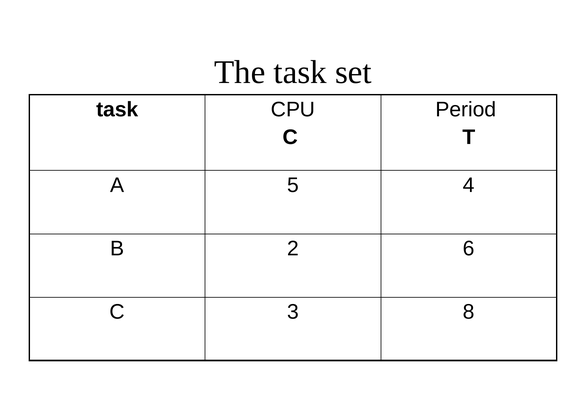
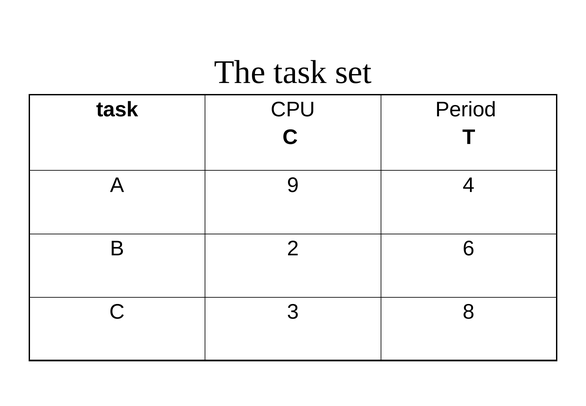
5: 5 -> 9 (293, 185)
